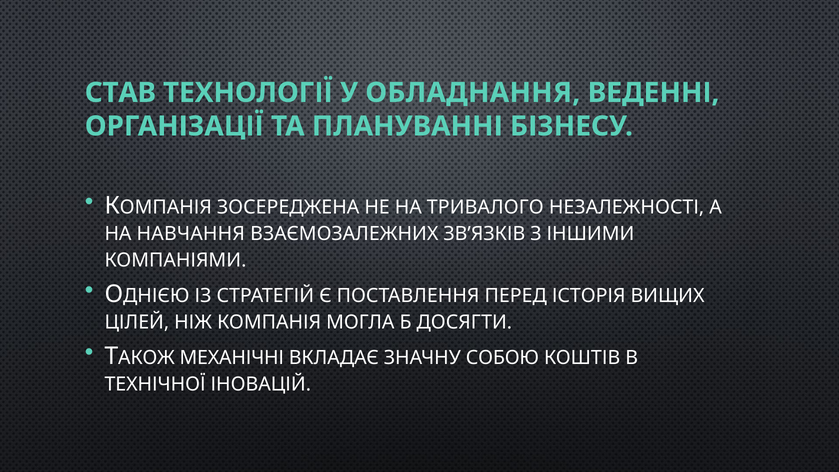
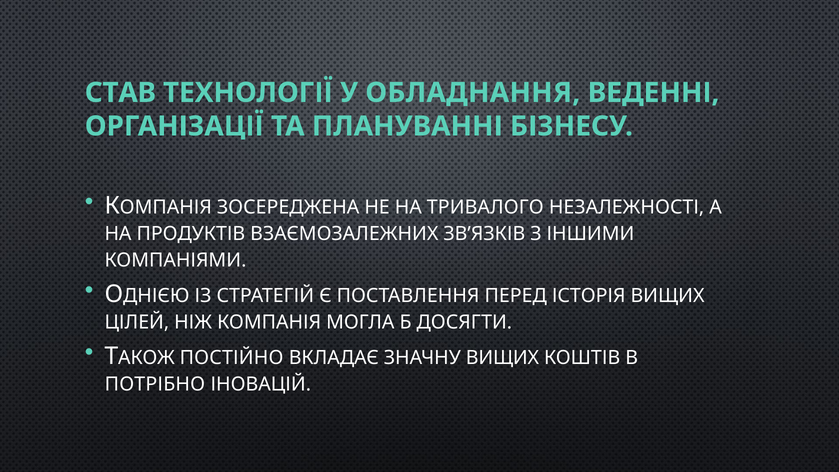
НАВЧАННЯ: НАВЧАННЯ -> ПРОДУКТІВ (191, 234)
МЕХАНІЧНІ: МЕХАНІЧНІ -> ПОСТІЙНО (232, 358)
ЗНАЧНУ СОБОЮ: СОБОЮ -> ВИЩИХ (502, 358)
ТЕХНІЧНОЇ: ТЕХНІЧНОЇ -> ПОТРІБНО (155, 384)
